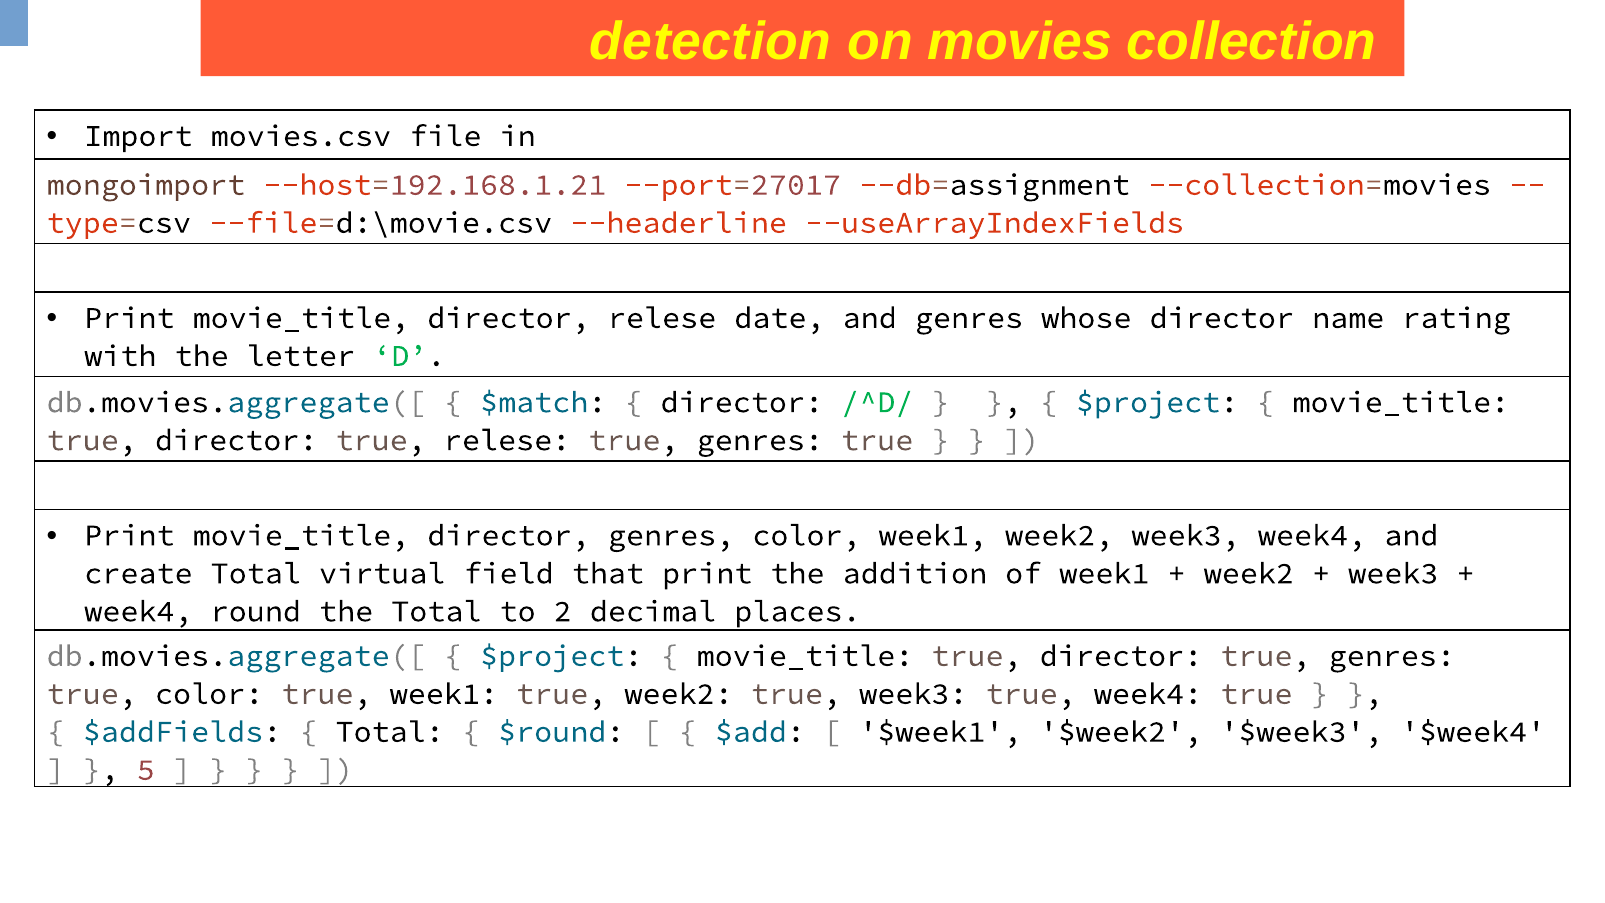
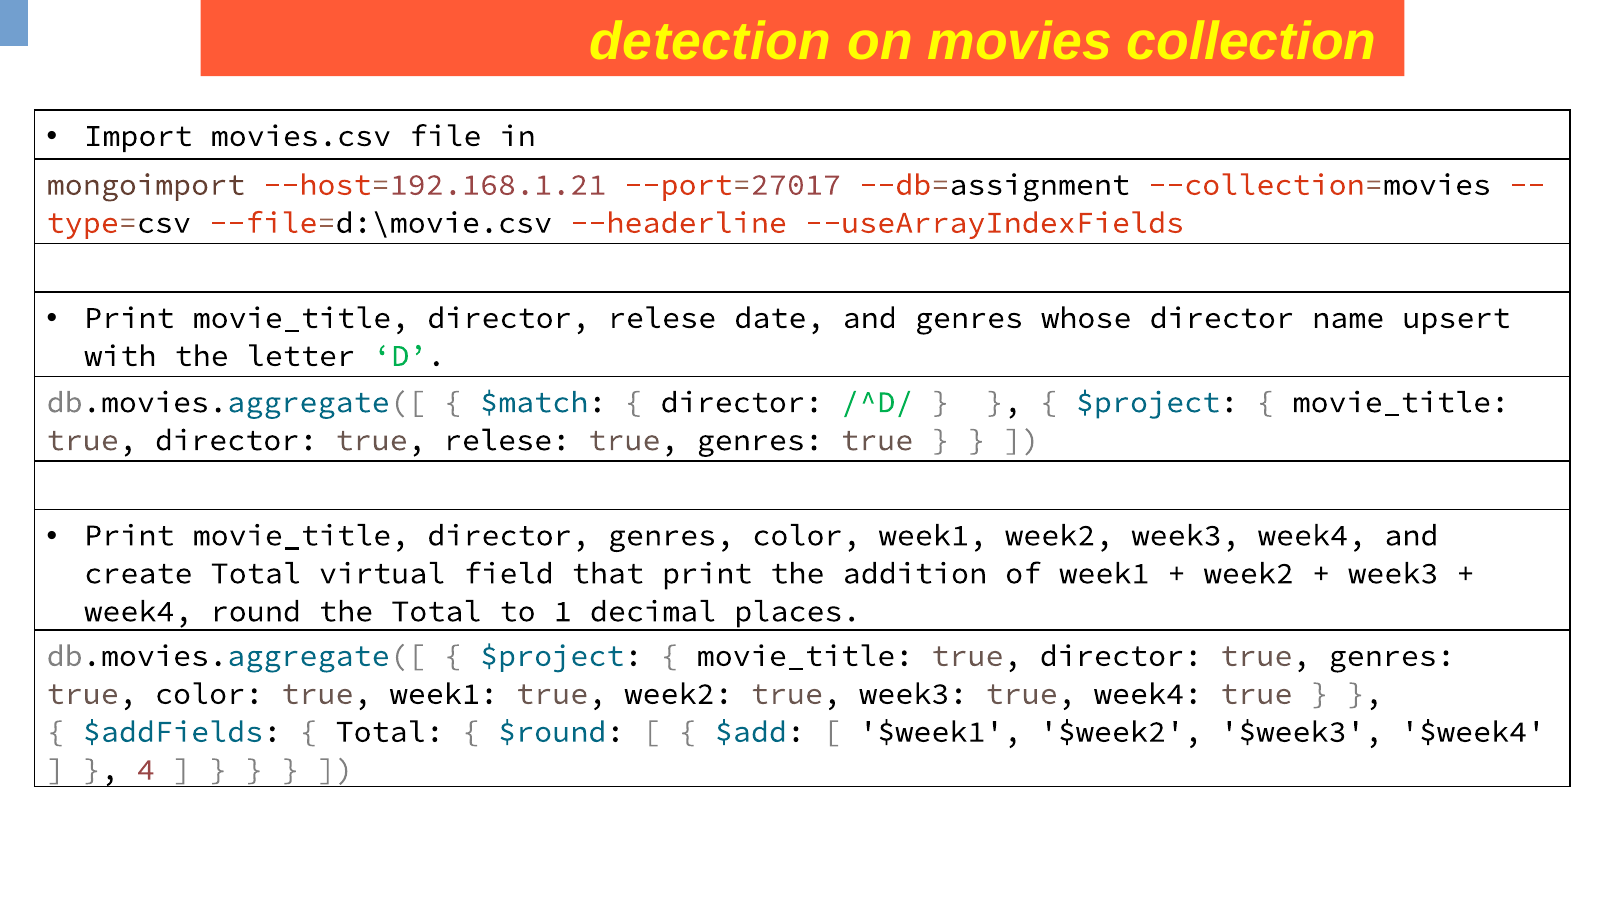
rating: rating -> upsert (1457, 318)
2: 2 -> 1 (563, 611)
5: 5 -> 4 (146, 770)
